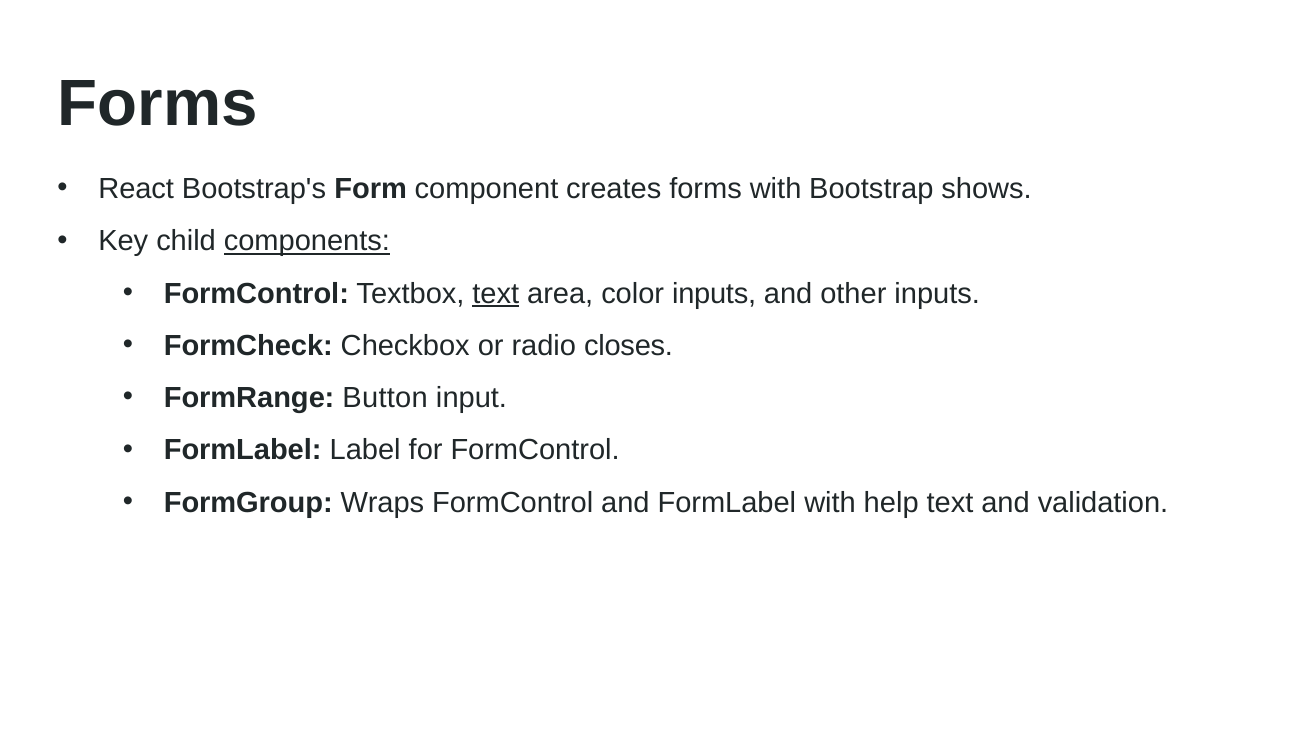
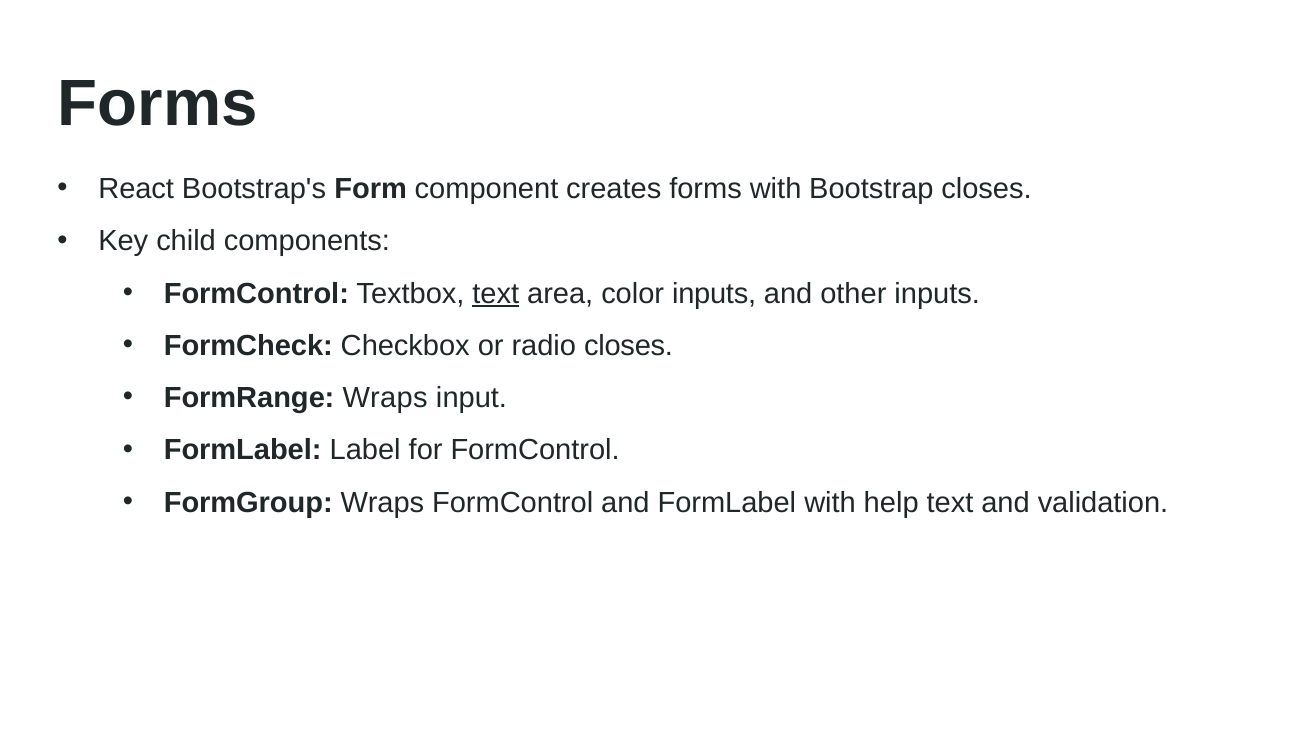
Bootstrap shows: shows -> closes (987, 189)
components underline: present -> none (307, 241)
FormRange Button: Button -> Wraps (385, 398)
